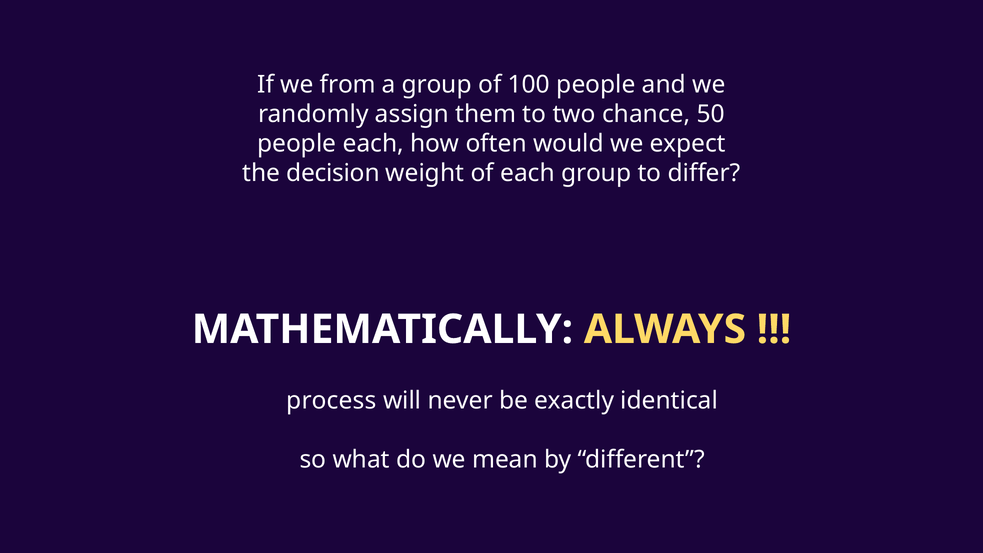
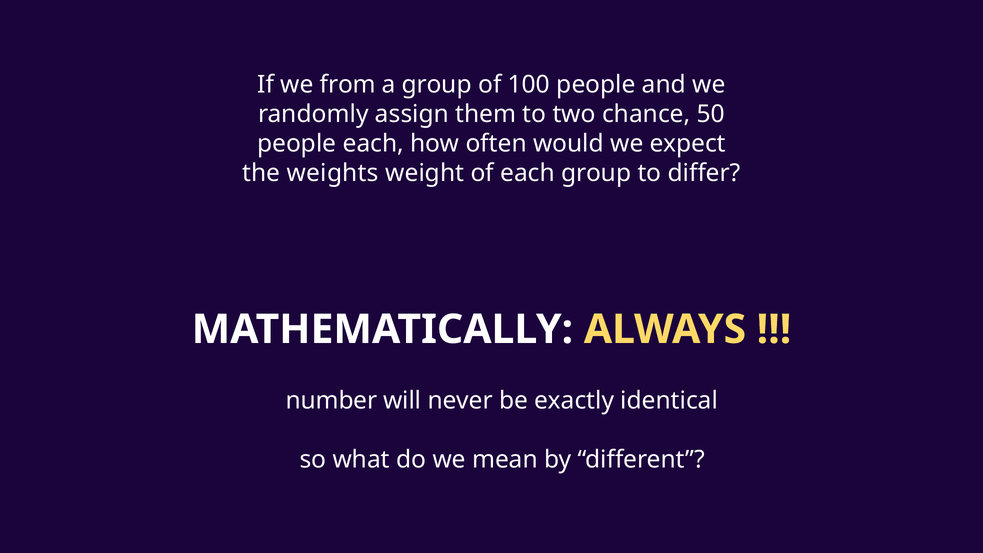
decision: decision -> weights (333, 173)
process: process -> number (332, 401)
